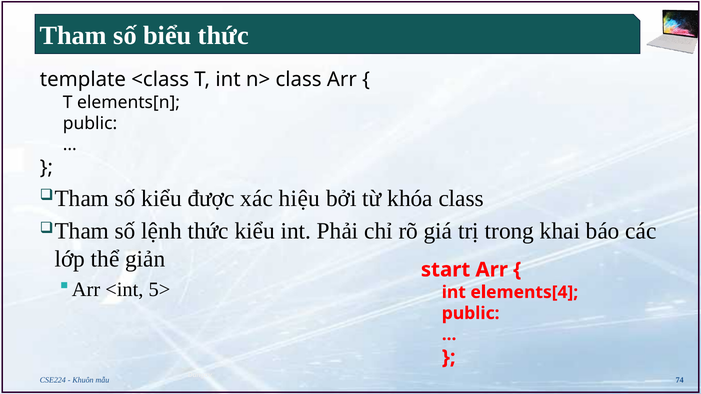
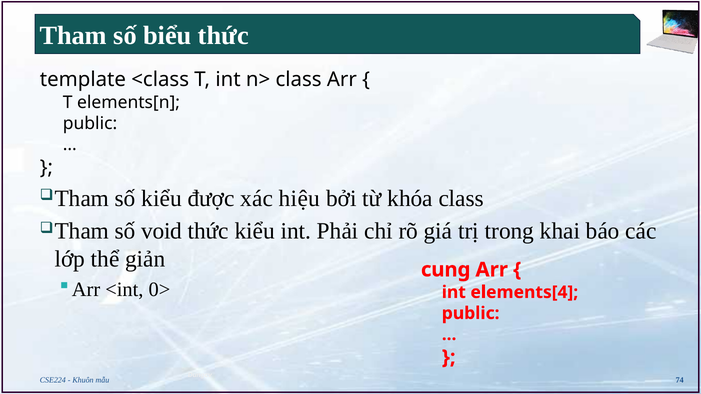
lệnh: lệnh -> void (162, 231)
start: start -> cung (446, 270)
5>: 5> -> 0> (159, 290)
